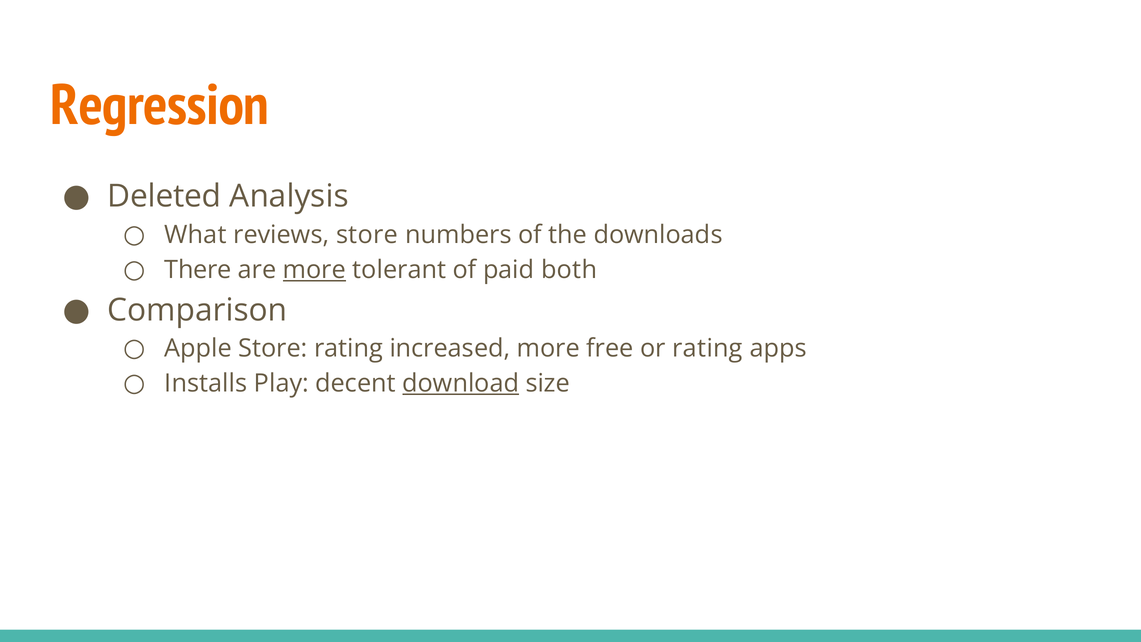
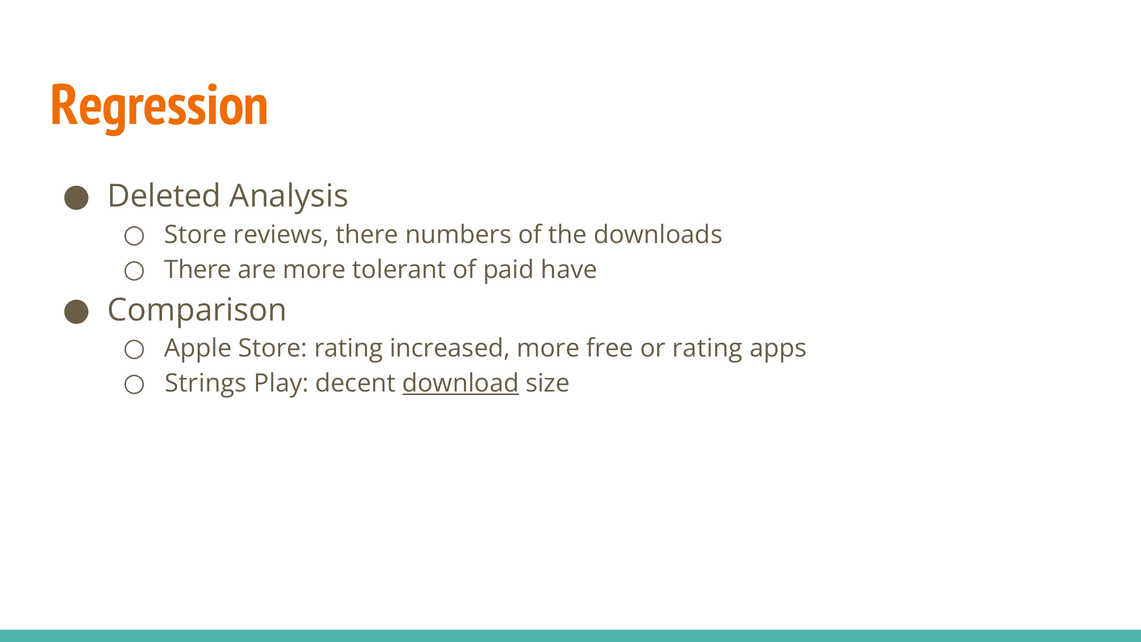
What: What -> Store (196, 235)
reviews store: store -> there (367, 235)
more underline: present -> none (314, 270)
both: both -> have (569, 270)
Installs: Installs -> Strings (206, 383)
